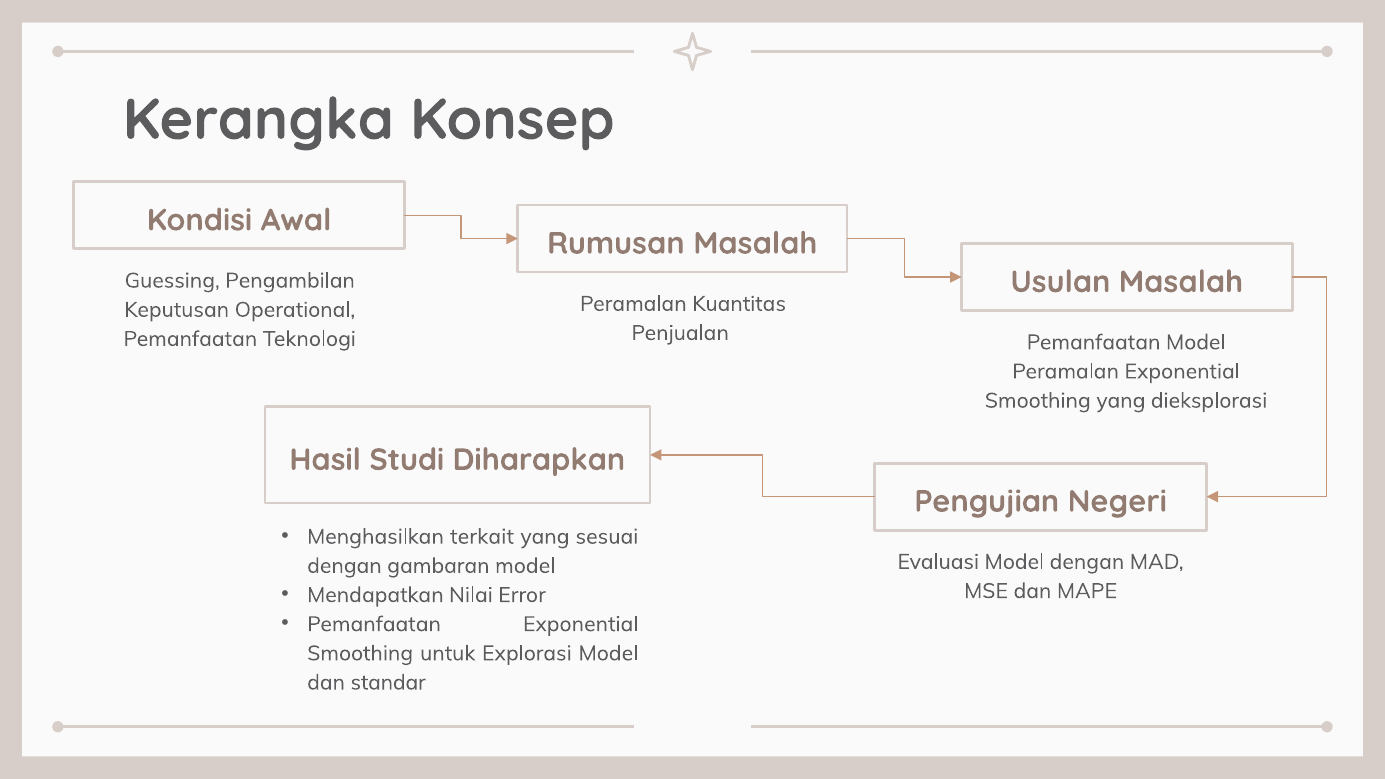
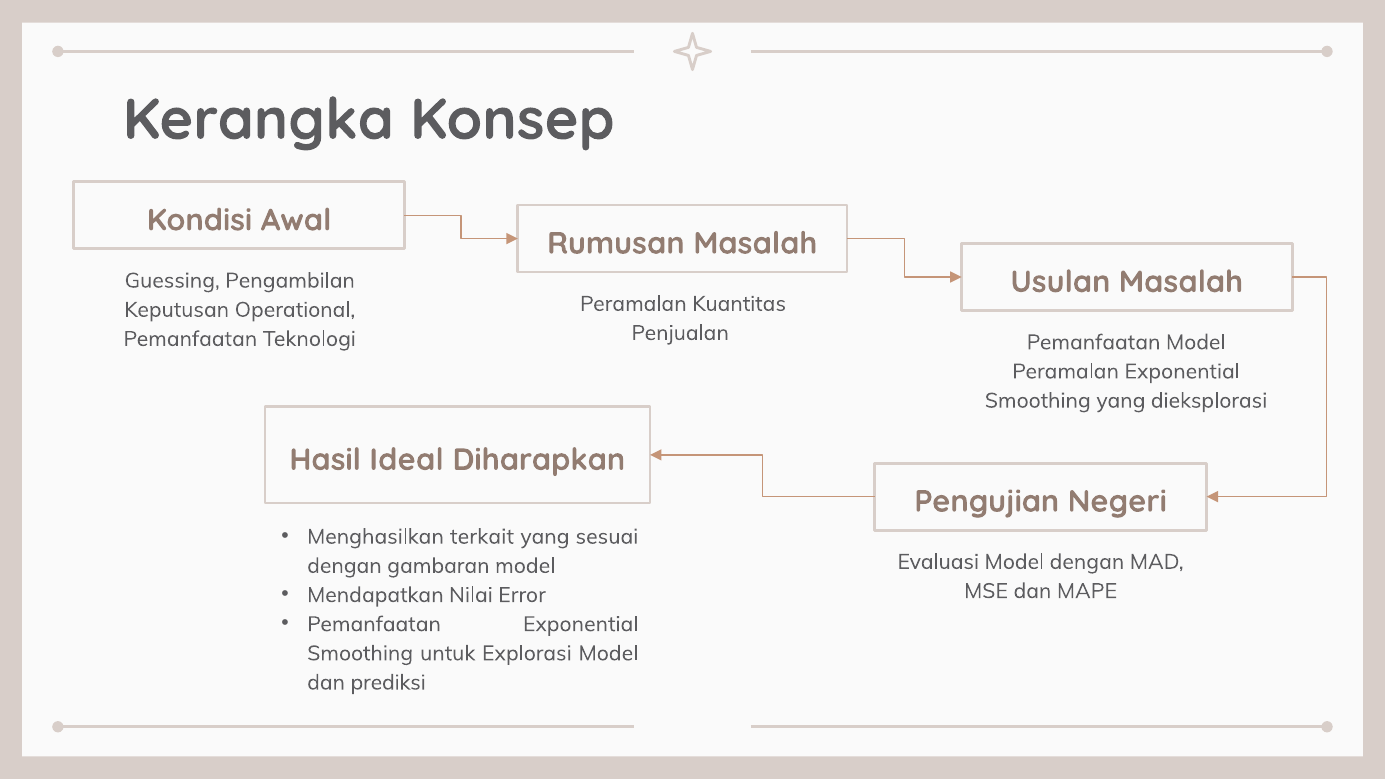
Studi: Studi -> Ideal (407, 460)
standar: standar -> prediksi (388, 683)
